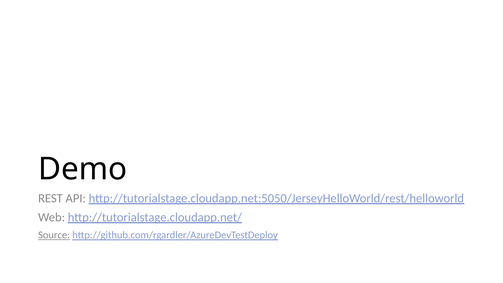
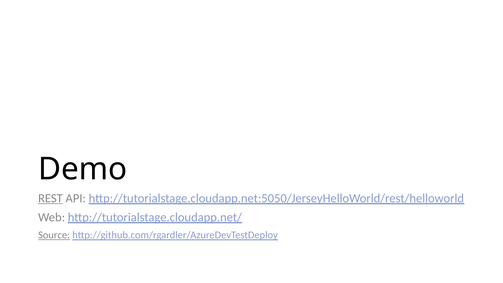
REST underline: none -> present (50, 198)
